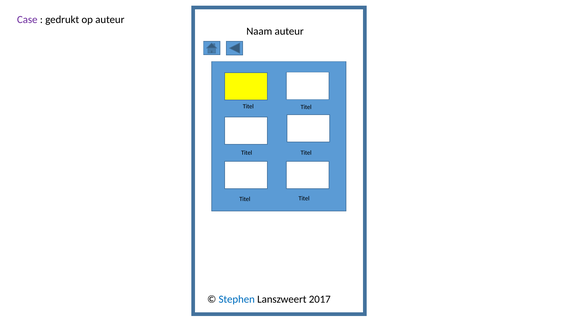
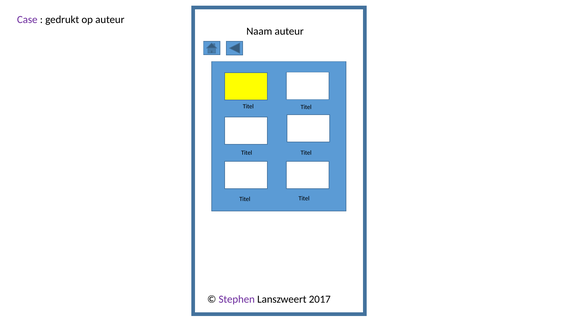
Stephen colour: blue -> purple (237, 300)
